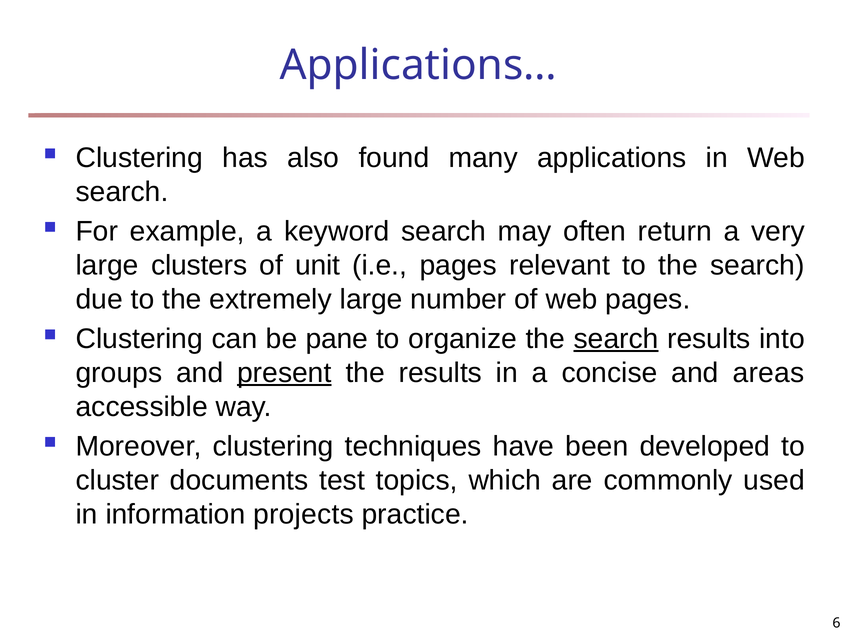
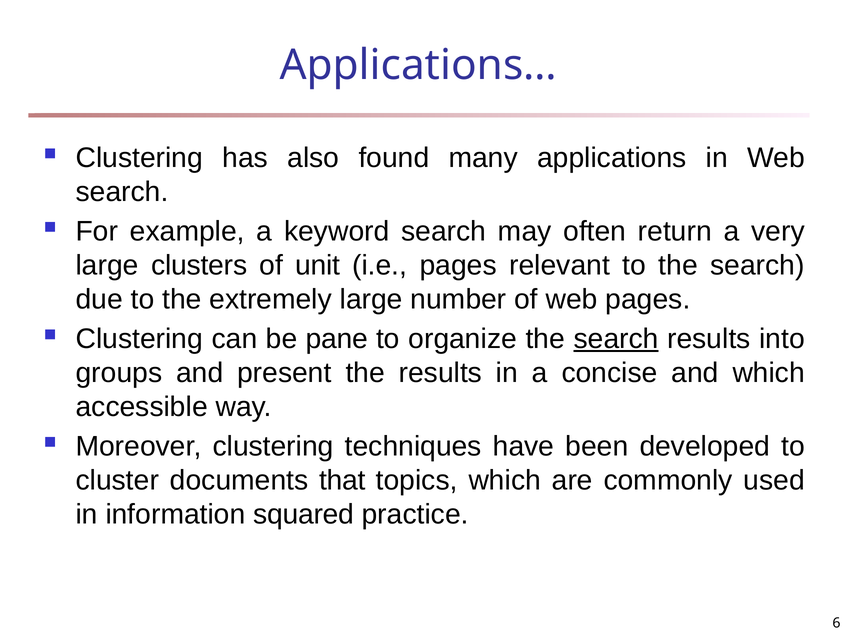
present underline: present -> none (284, 373)
and areas: areas -> which (769, 373)
test: test -> that (342, 480)
projects: projects -> squared (304, 514)
